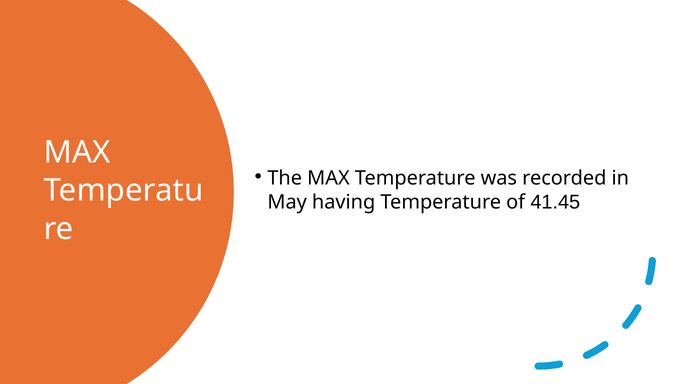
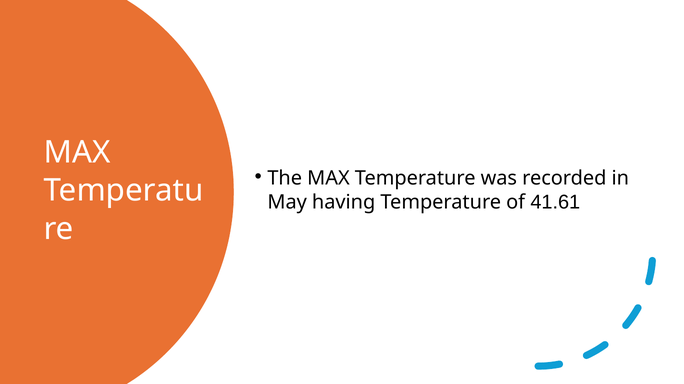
41.45: 41.45 -> 41.61 (555, 203)
